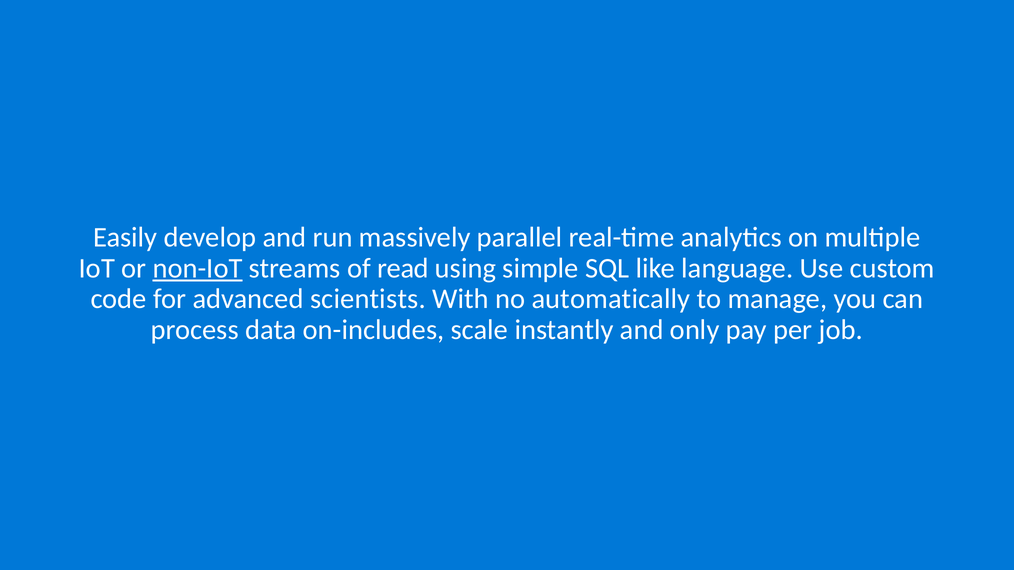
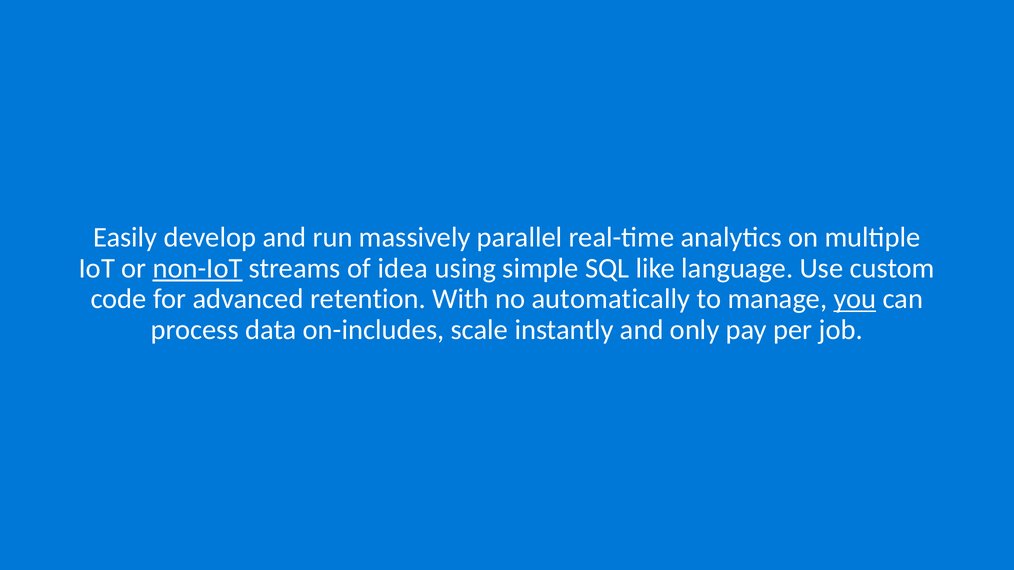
read: read -> idea (403, 268)
scientists: scientists -> retention (368, 299)
you underline: none -> present (855, 299)
